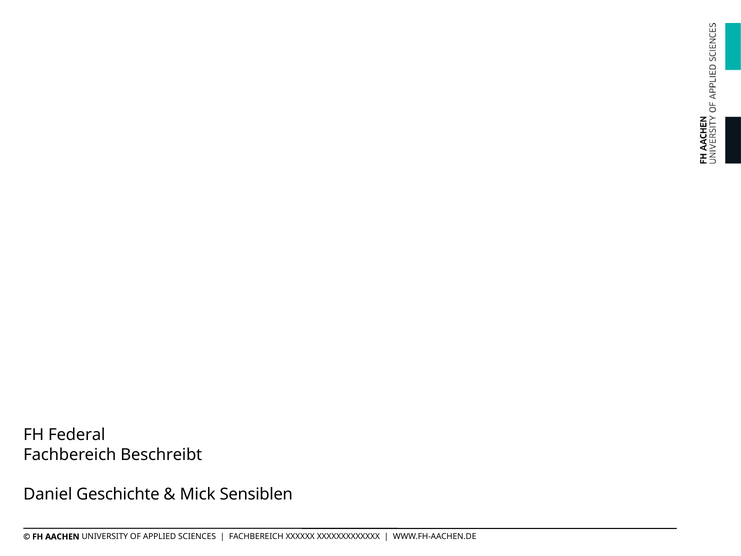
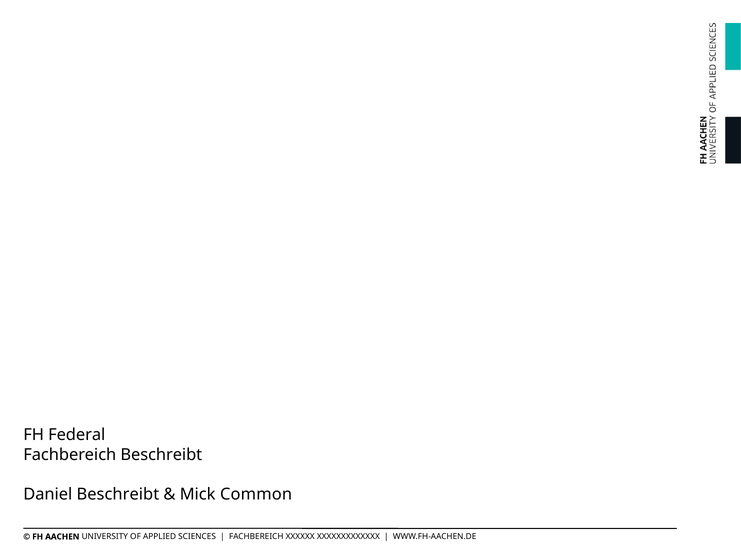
Daniel Geschichte: Geschichte -> Beschreibt (118, 494)
Sensiblen: Sensiblen -> Common (256, 494)
